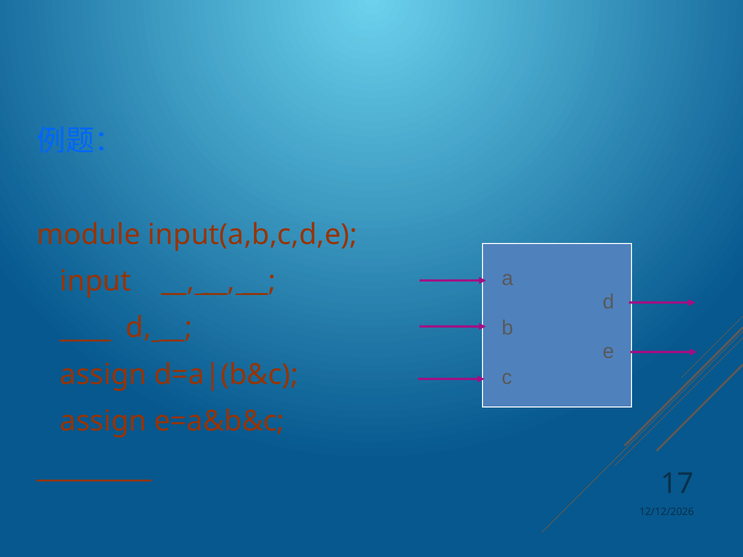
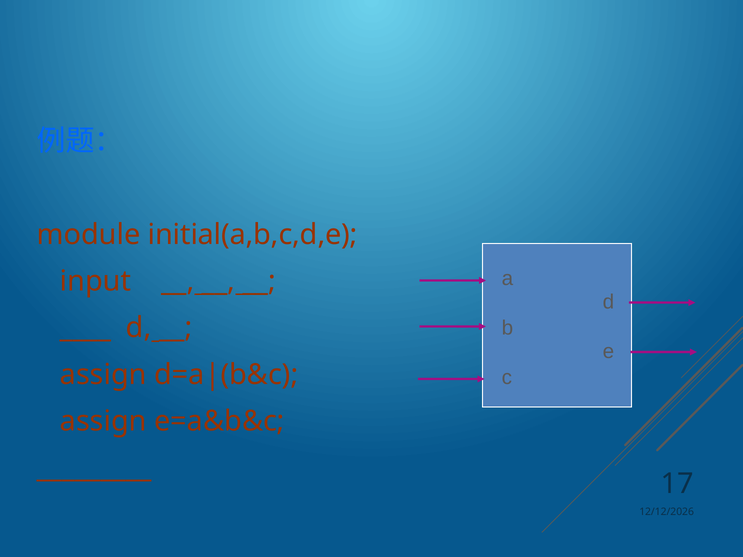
input(a,b,c,d,e: input(a,b,c,d,e -> initial(a,b,c,d,e (253, 235)
